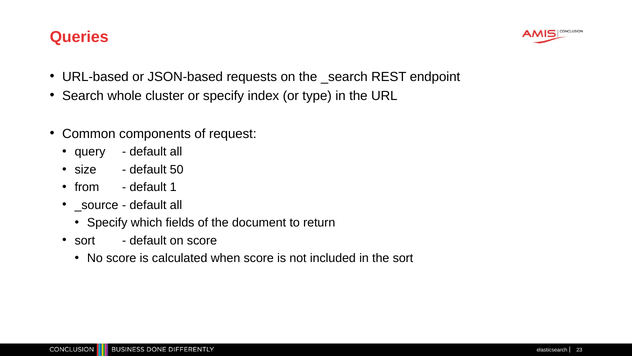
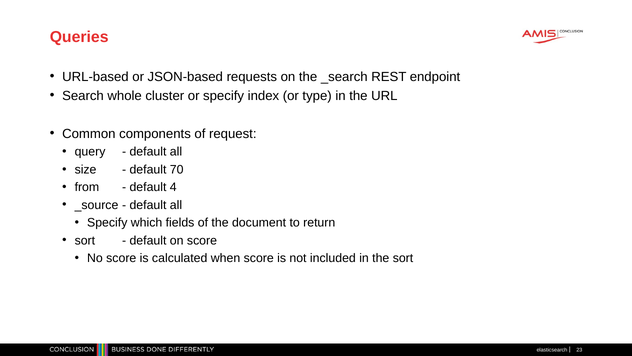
50: 50 -> 70 (177, 169)
1: 1 -> 4 (173, 187)
